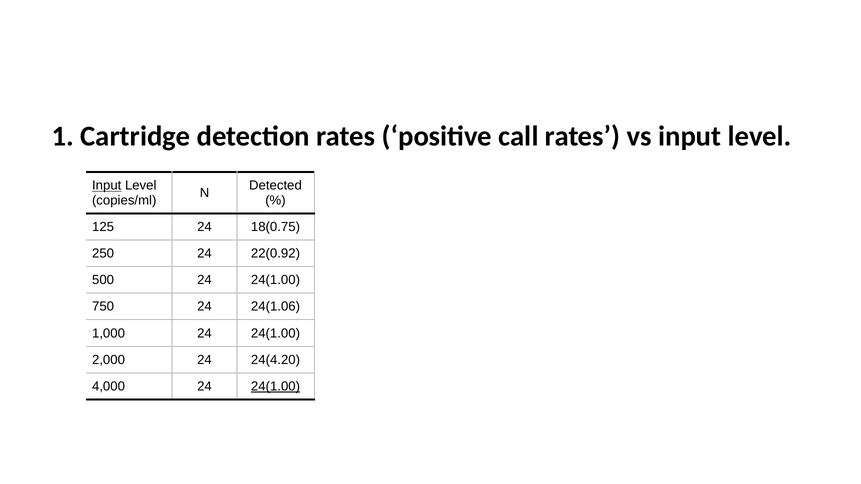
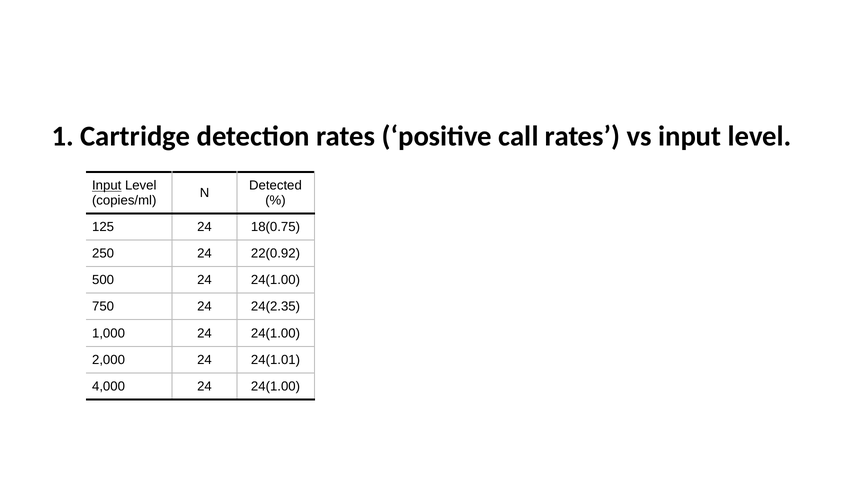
24(1.06: 24(1.06 -> 24(2.35 (276, 307)
24(4.20: 24(4.20 -> 24(1.01 (276, 360)
24(1.00 underline: present -> none (276, 387)
